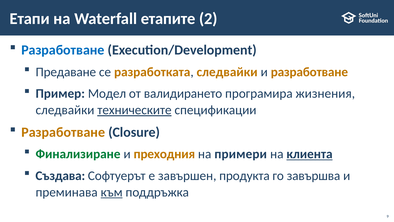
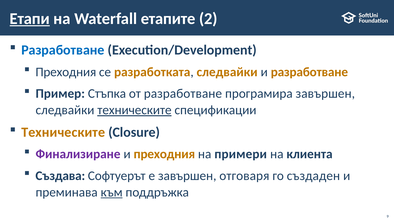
Етапи underline: none -> present (30, 19)
Предаване: Предаване -> Преходния (66, 72)
Модел: Модел -> Стъпка (107, 93)
от валидирането: валидирането -> разработване (183, 93)
програмира жизнения: жизнения -> завършен (325, 93)
Разработване: Разработване -> Техническите (63, 132)
Финализиране colour: green -> purple (78, 154)
клиента underline: present -> none (310, 154)
продукта: продукта -> отговаря (244, 175)
завършва: завършва -> създаден (313, 175)
